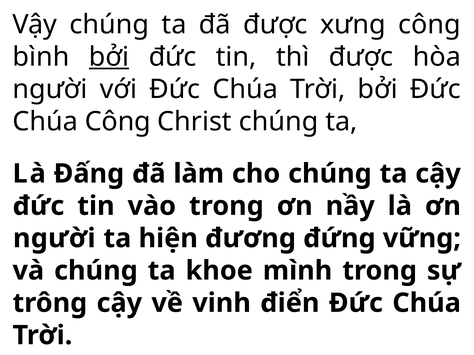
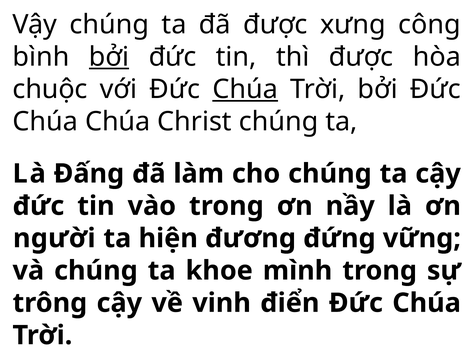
người: người -> chuộc (50, 89)
Chúa underline: none -> present (245, 89)
Chúa Công: Công -> Chúa (118, 122)
